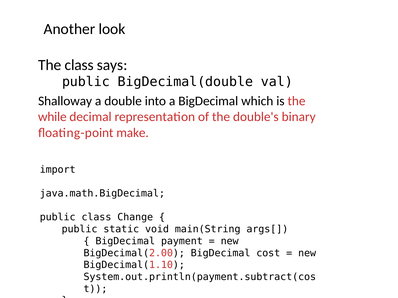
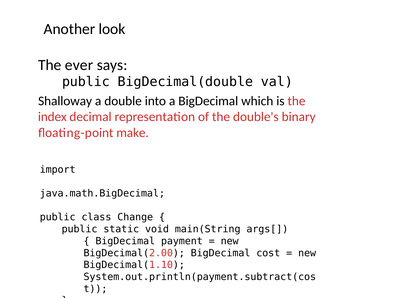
The class: class -> ever (79, 65)
while: while -> index (52, 117)
